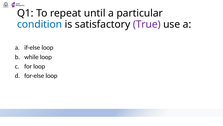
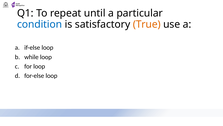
True colour: purple -> orange (147, 24)
